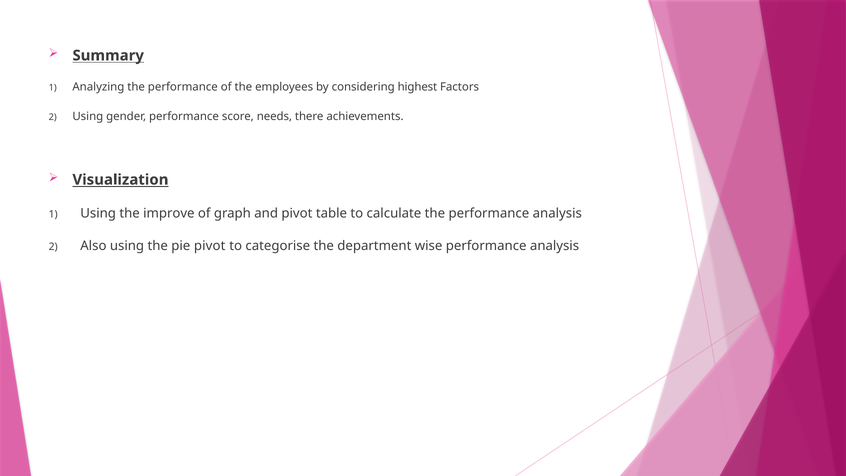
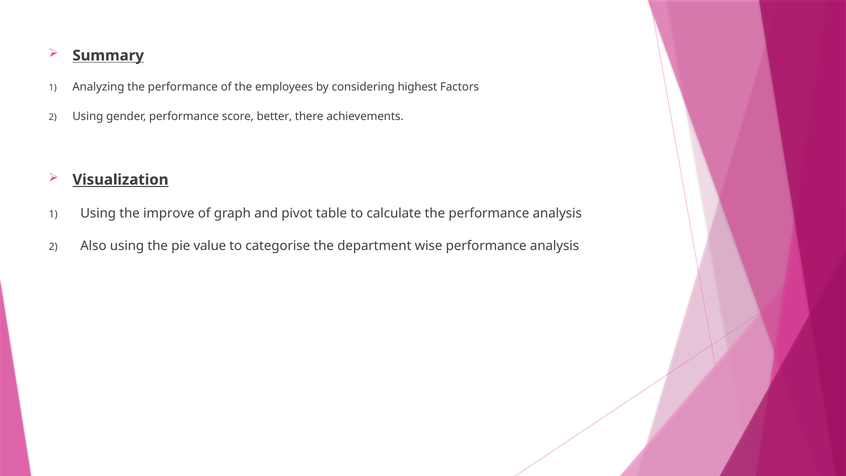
needs: needs -> better (274, 116)
pie pivot: pivot -> value (210, 246)
